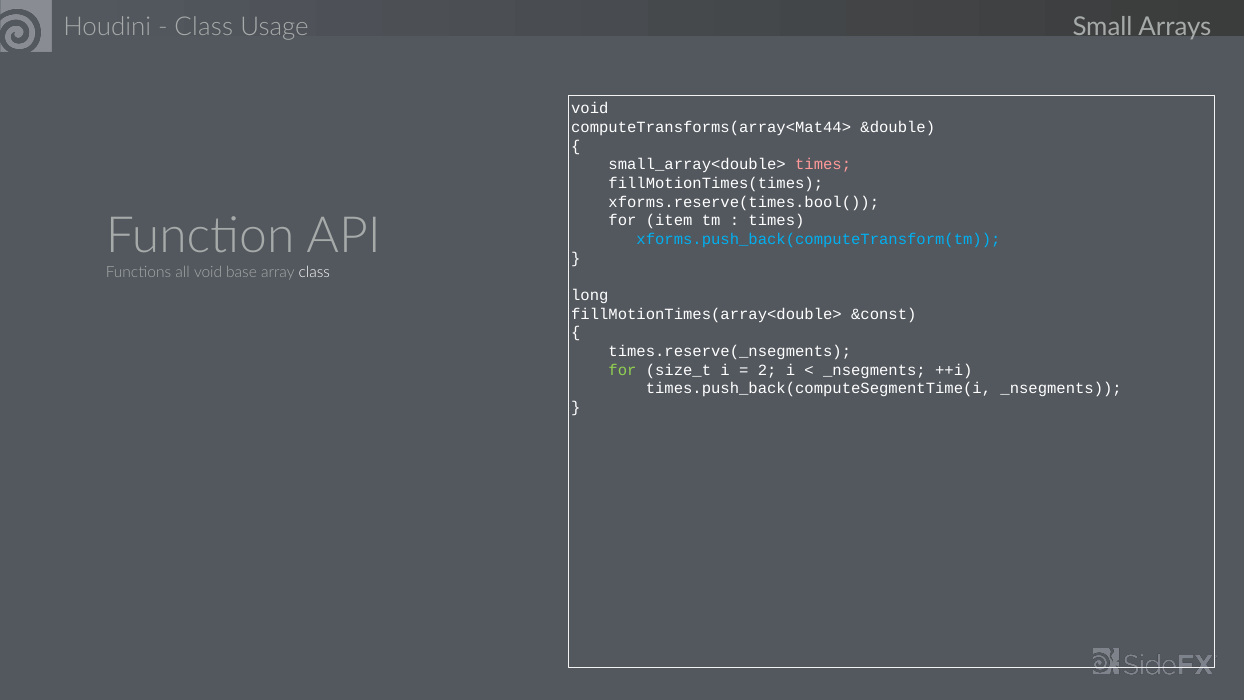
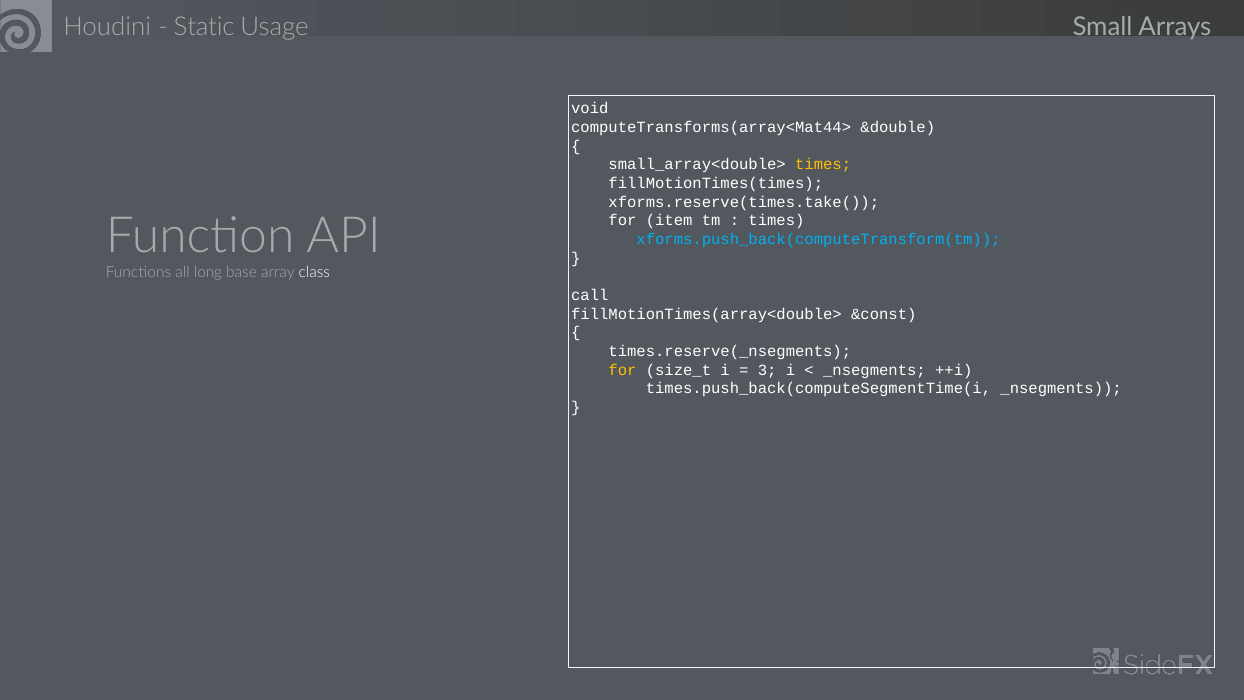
Class: Class -> Static (204, 27)
times colour: pink -> yellow (823, 165)
xforms.reserve(times.bool(: xforms.reserve(times.bool( -> xforms.reserve(times.take( (744, 202)
all void: void -> long (208, 272)
long: long -> call (590, 295)
for colour: light green -> yellow (622, 370)
2: 2 -> 3 (767, 370)
